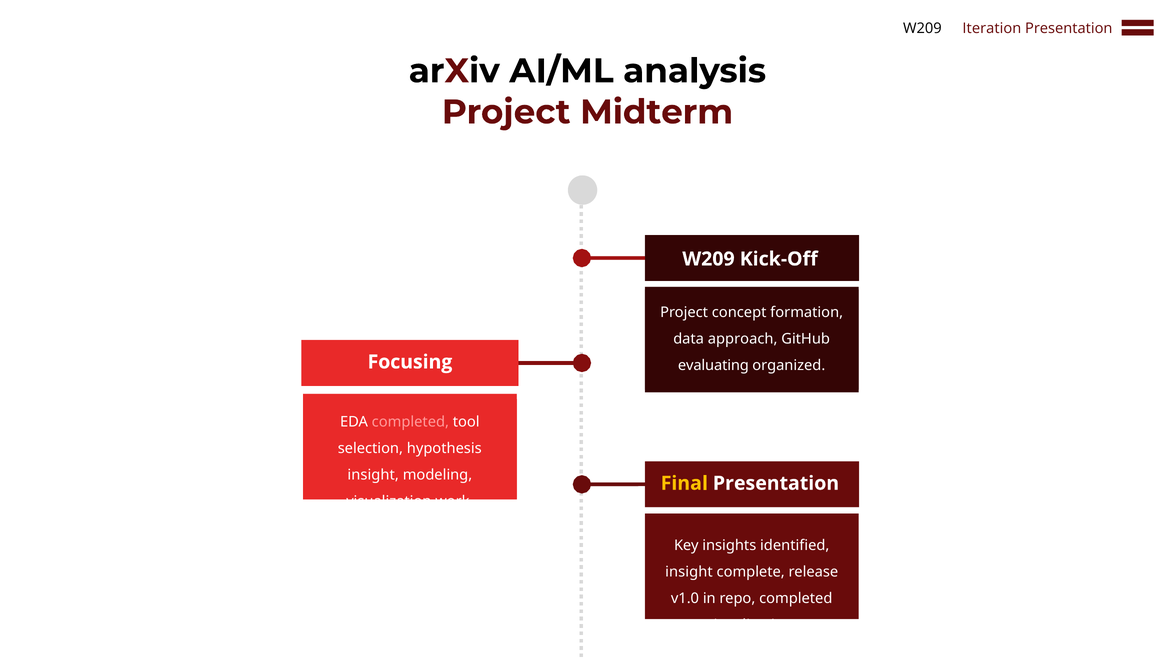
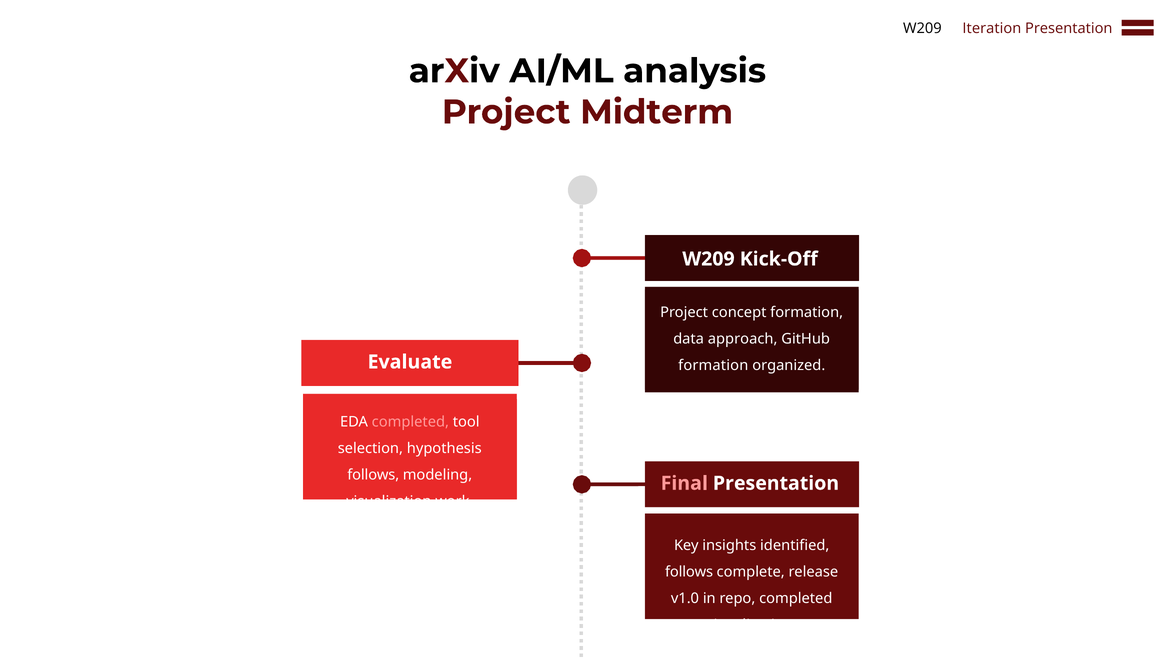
Focusing: Focusing -> Evaluate (410, 362)
evaluating: evaluating -> formation (713, 365)
insight: insight -> follows (373, 475)
Final colour: yellow -> pink (684, 483)
insight: insight -> follows (689, 572)
